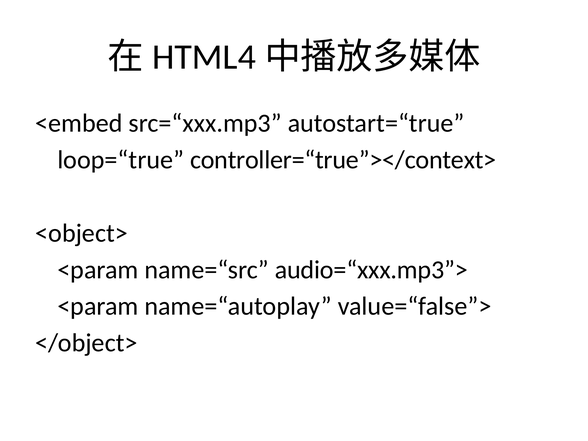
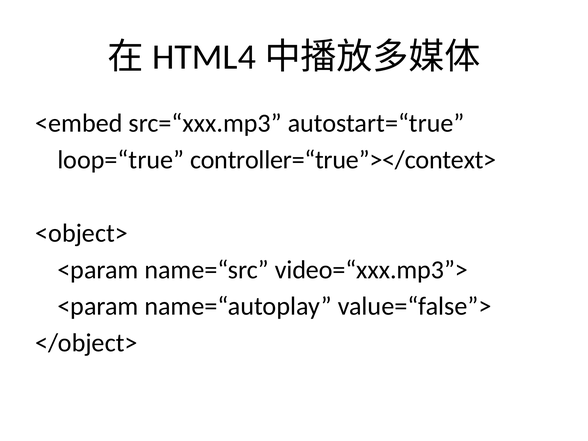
audio=“xxx.mp3”>: audio=“xxx.mp3”> -> video=“xxx.mp3”> (371, 270)
